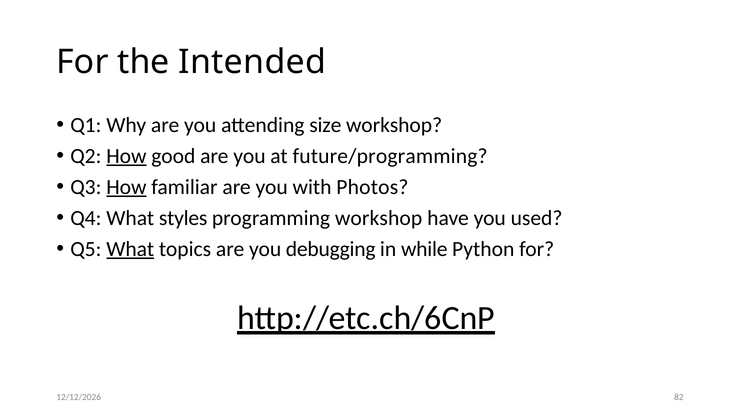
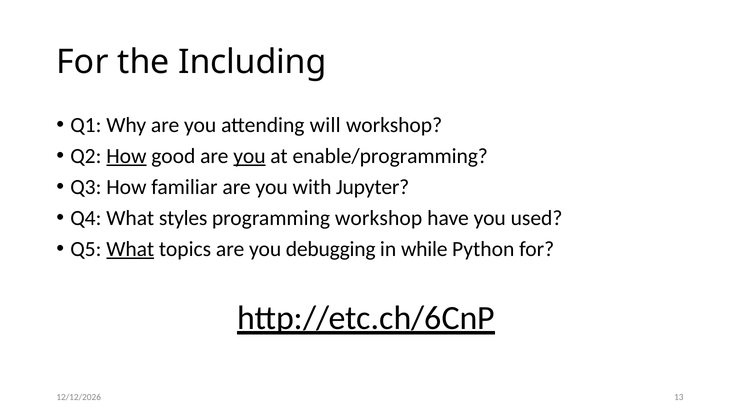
Intended: Intended -> Including (252, 62)
size: size -> will (325, 125)
you underline: none -> present (249, 156)
future/programming: future/programming -> enable/programming (390, 156)
How underline: present -> none (126, 187)
Photos: Photos -> Jupyter (373, 187)
82: 82 -> 13 (679, 397)
